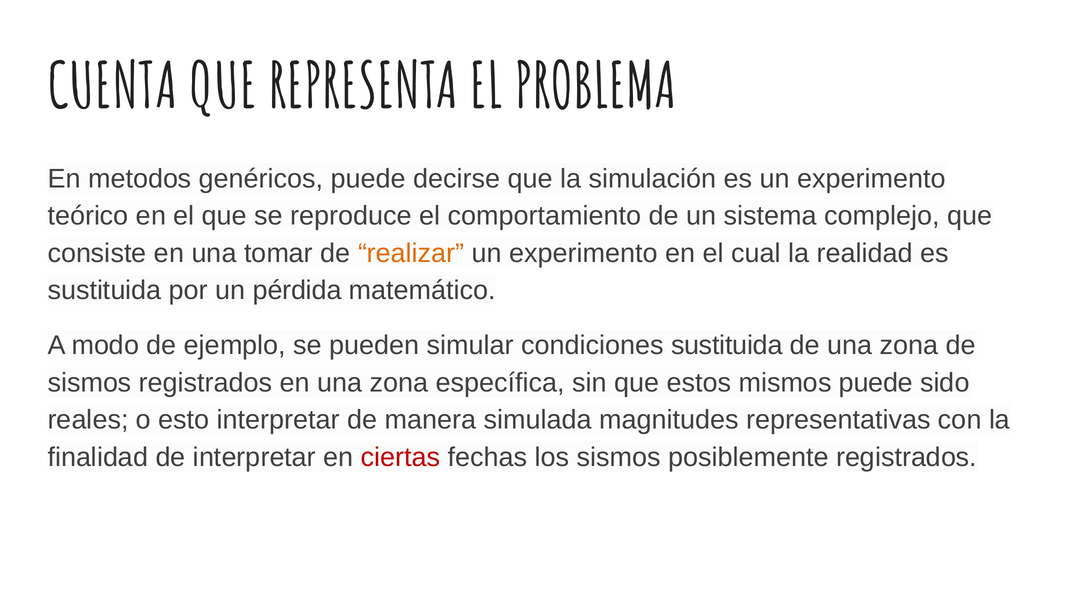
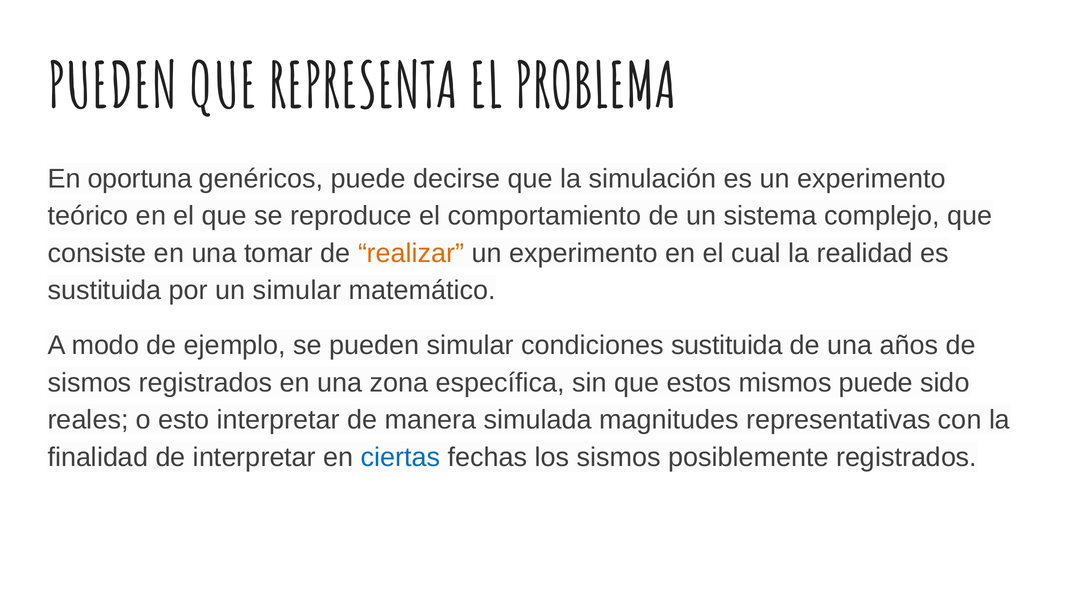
CUENTA: CUENTA -> PUEDEN (113, 88)
metodos: metodos -> oportuna (140, 179)
un pérdida: pérdida -> simular (297, 291)
de una zona: zona -> años (909, 346)
ciertas colour: red -> blue (401, 458)
